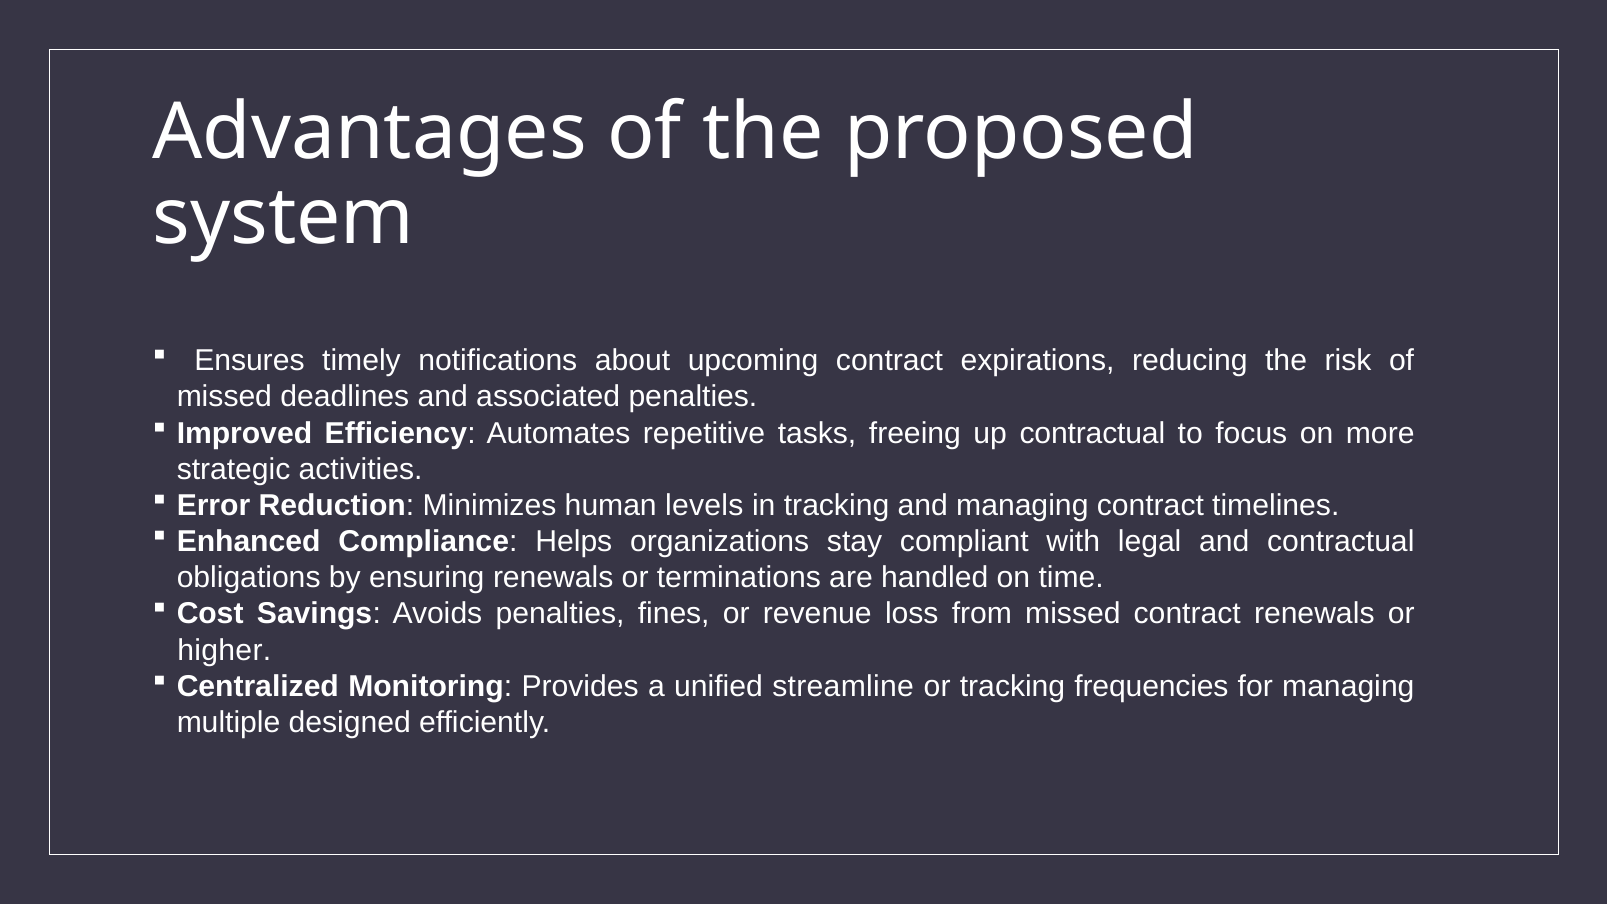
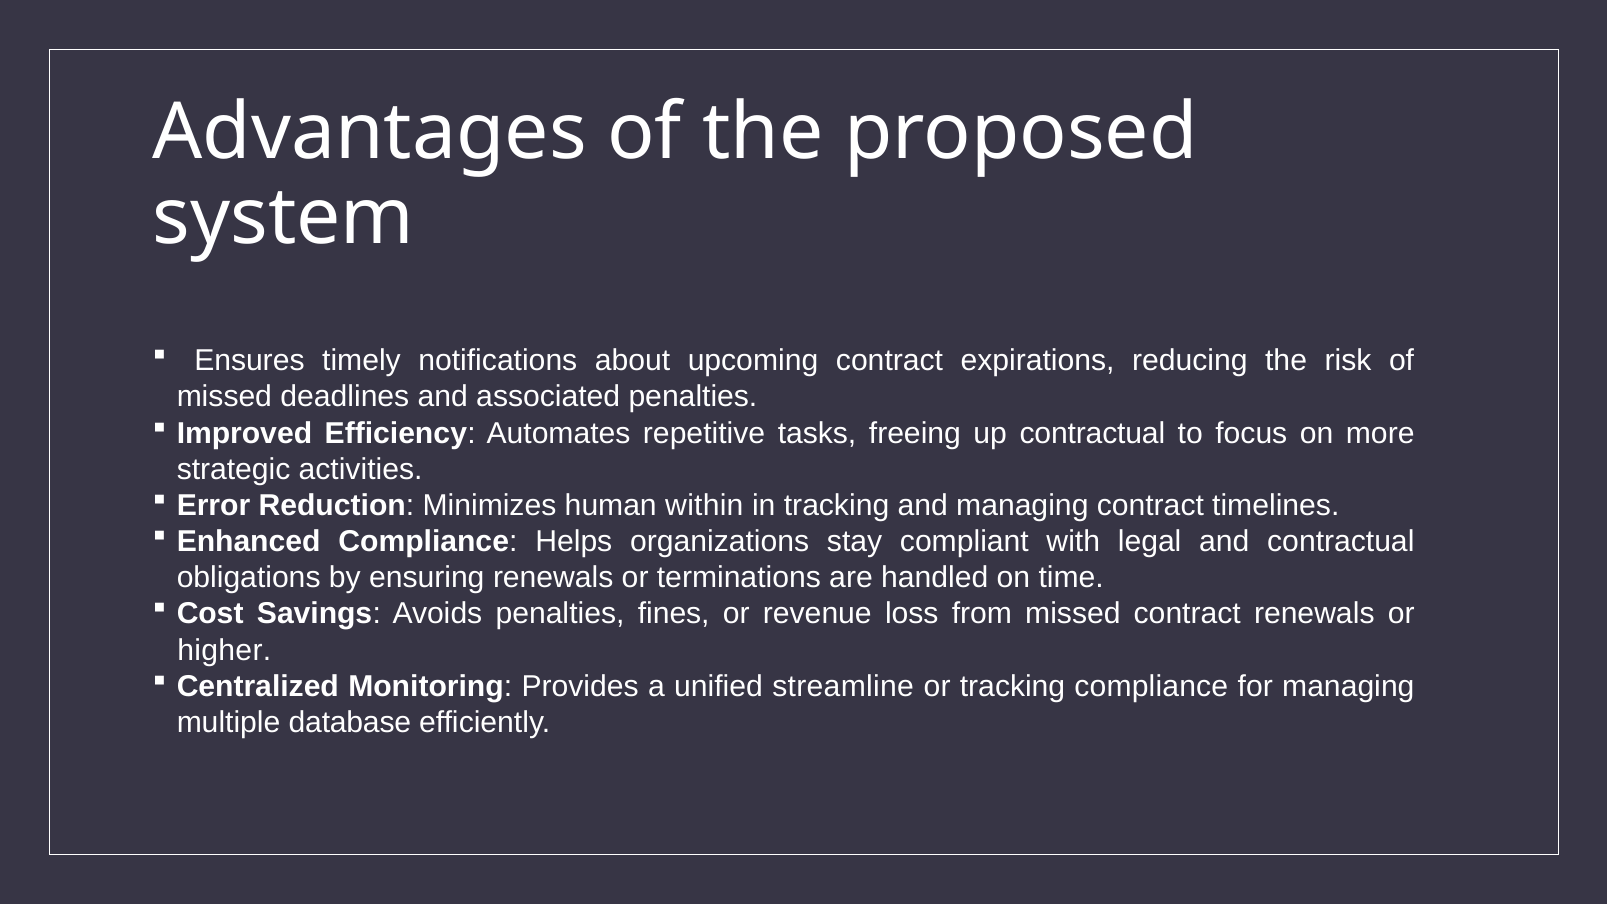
levels: levels -> within (704, 505)
tracking frequencies: frequencies -> compliance (1151, 686)
designed: designed -> database (350, 722)
